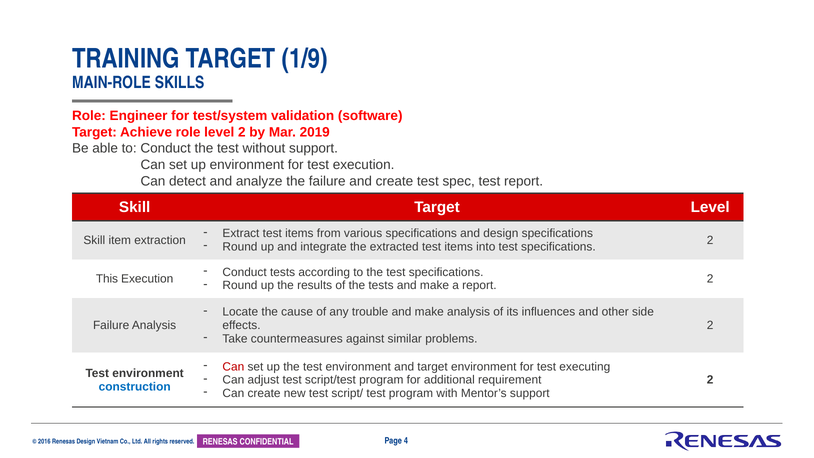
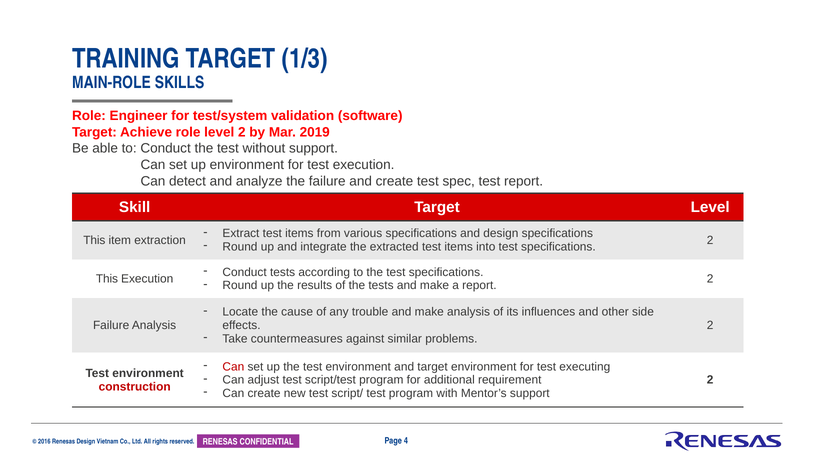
1/9: 1/9 -> 1/3 (305, 59)
Skill: Skill -> This (94, 240)
construction colour: blue -> red (135, 386)
